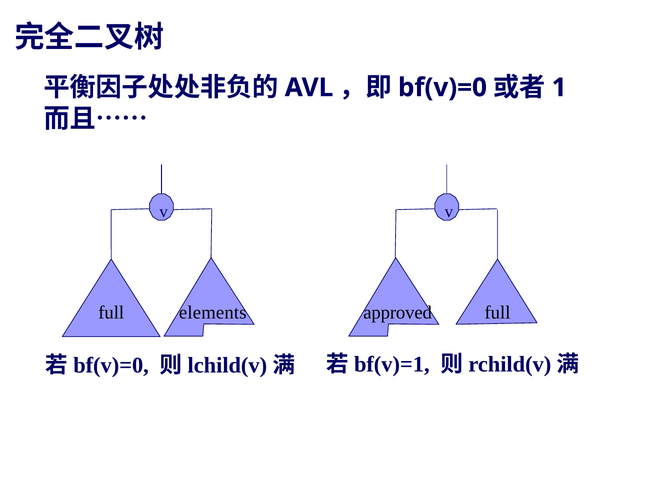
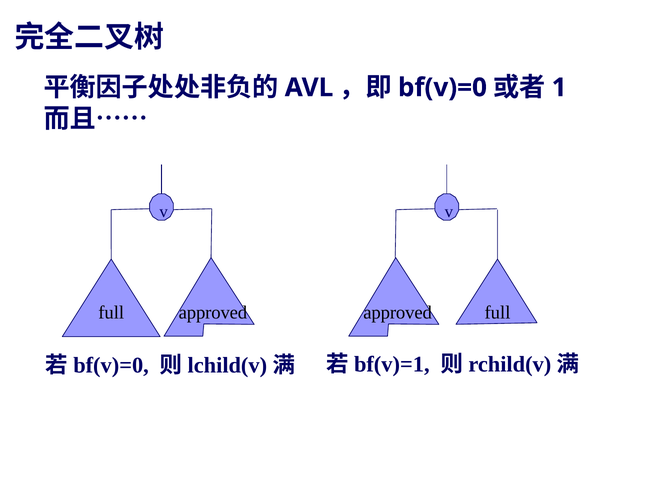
elements: elements -> approved (213, 313)
